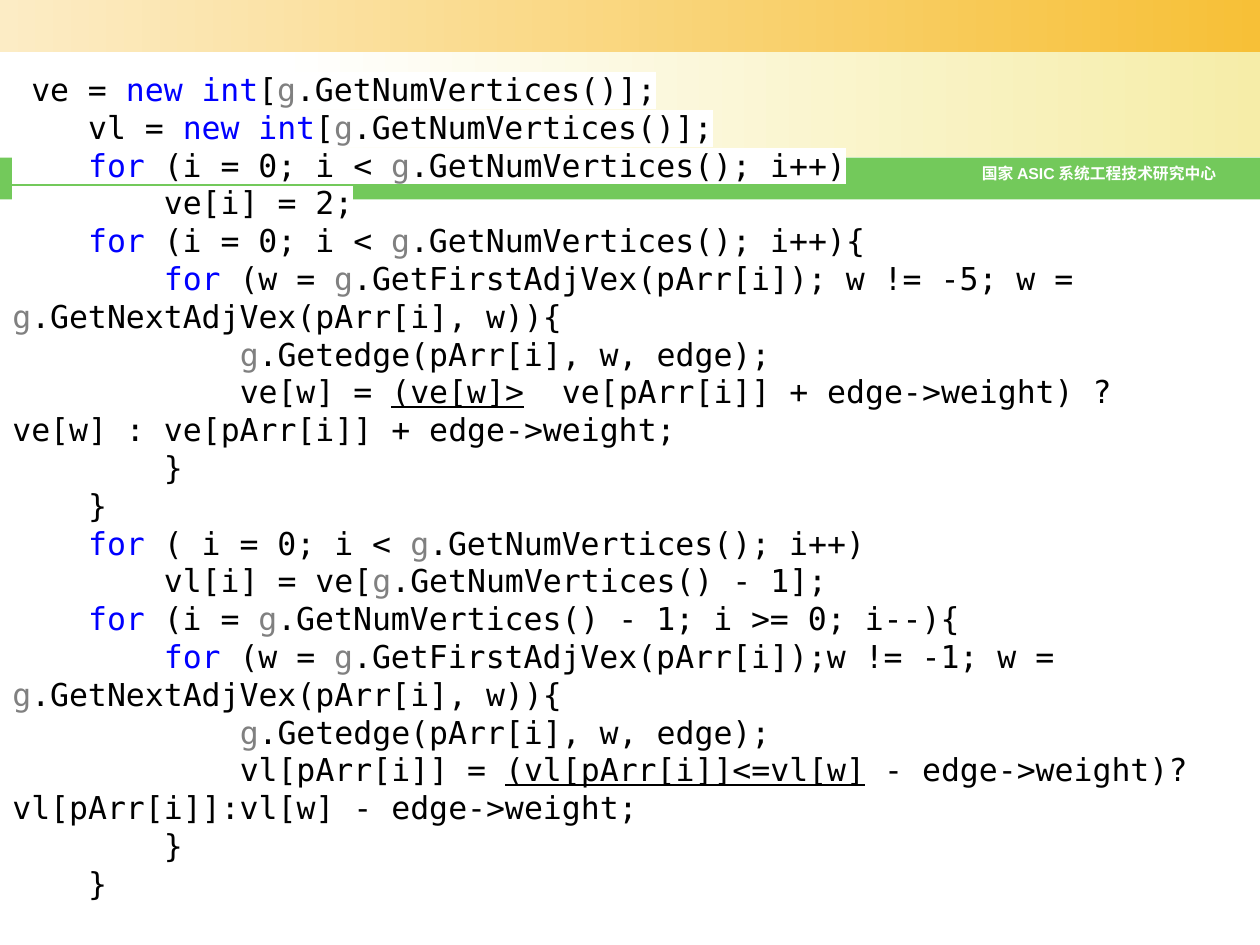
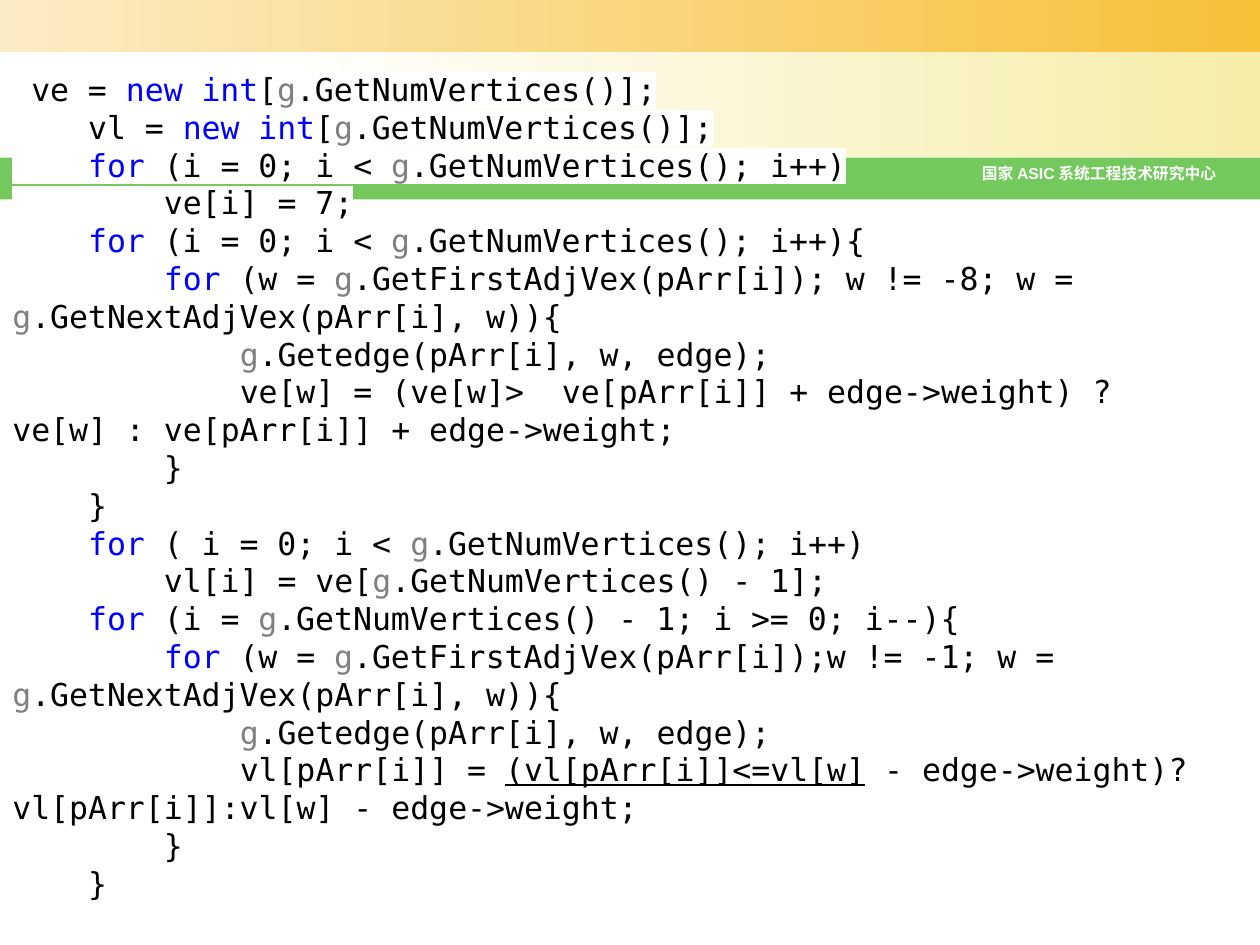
2: 2 -> 7 (334, 204)
-5: -5 -> -8 (969, 280)
ve[w]> underline: present -> none (458, 393)
